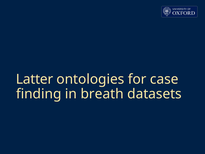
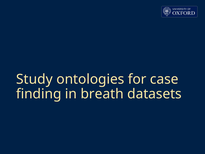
Latter: Latter -> Study (34, 79)
